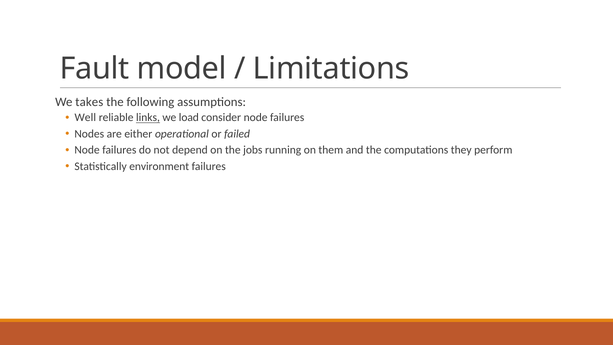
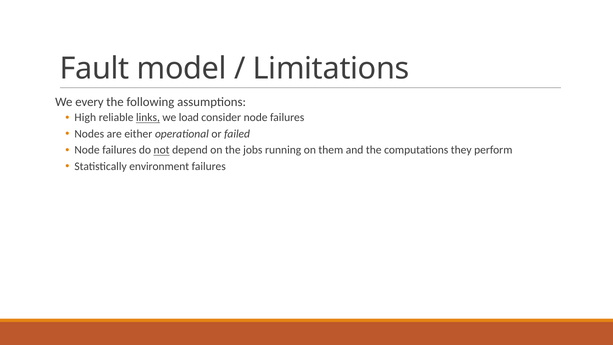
takes: takes -> every (89, 102)
Well: Well -> High (85, 118)
not underline: none -> present (162, 150)
